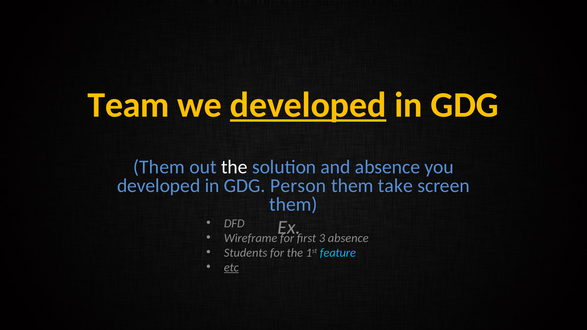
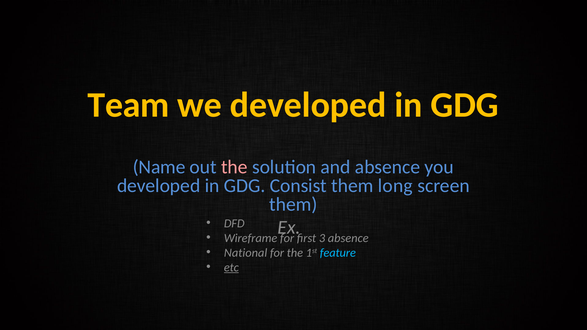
developed underline: present -> none (308, 105)
Them: Them -> Name (159, 167)
the colour: white -> pink (234, 167)
Person: Person -> Consist (298, 186)
take: take -> long (395, 186)
Students: Students -> National (246, 253)
